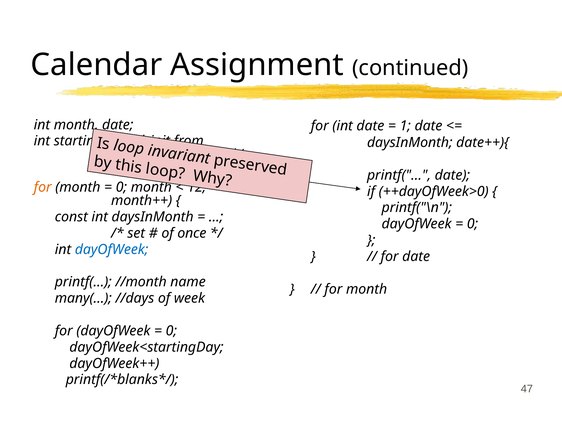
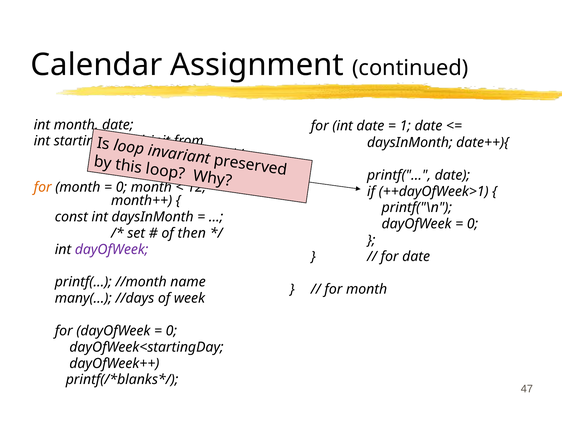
++dayOfWeek>0: ++dayOfWeek>0 -> ++dayOfWeek>1 (434, 192)
once: once -> then (192, 233)
dayOfWeek colour: blue -> purple (112, 250)
